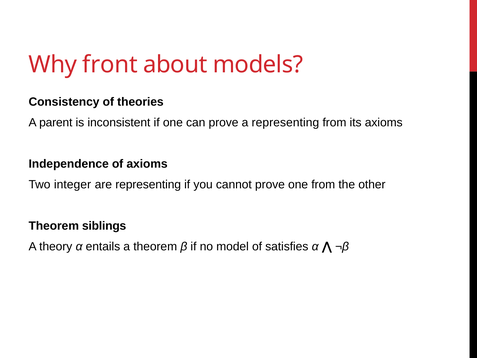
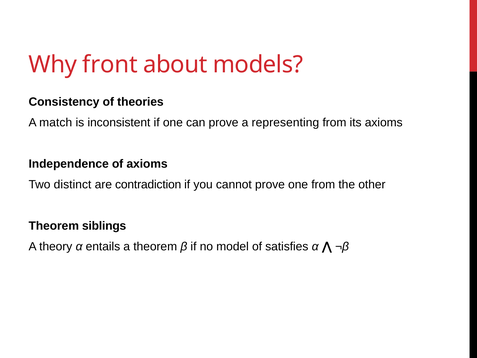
parent: parent -> match (56, 122)
integer: integer -> distinct (73, 184)
are representing: representing -> contradiction (148, 184)
